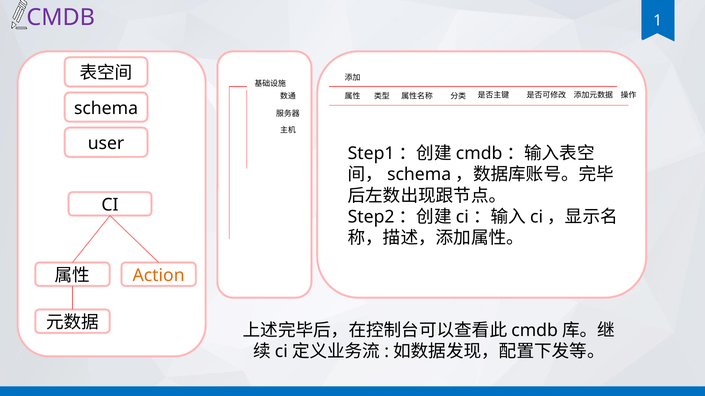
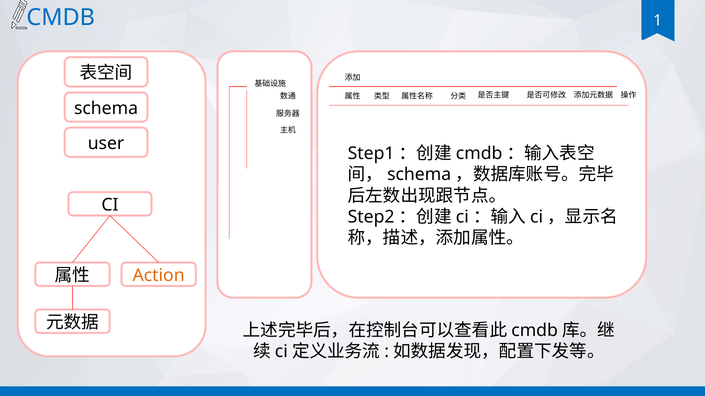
CMDB colour: purple -> blue (61, 18)
